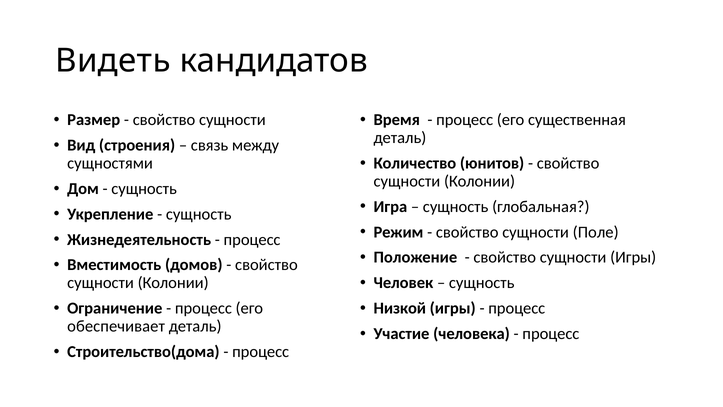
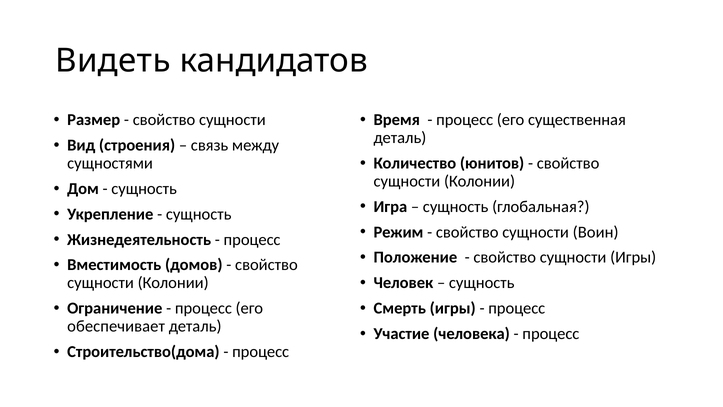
Поле: Поле -> Воин (596, 232)
Низкой: Низкой -> Смерть (400, 308)
